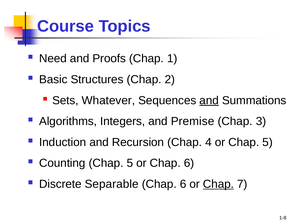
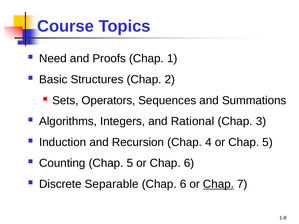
Whatever: Whatever -> Operators (108, 101)
and underline: present -> none (209, 101)
Premise: Premise -> Rational (193, 121)
